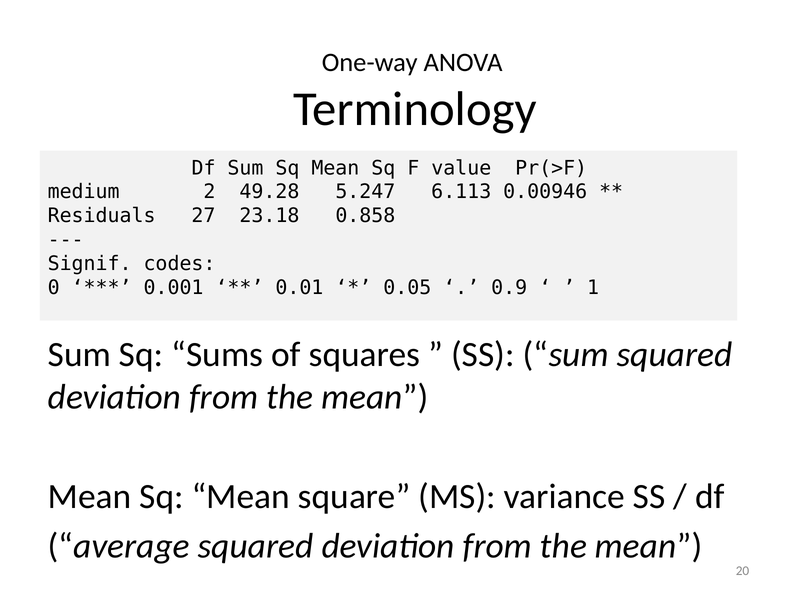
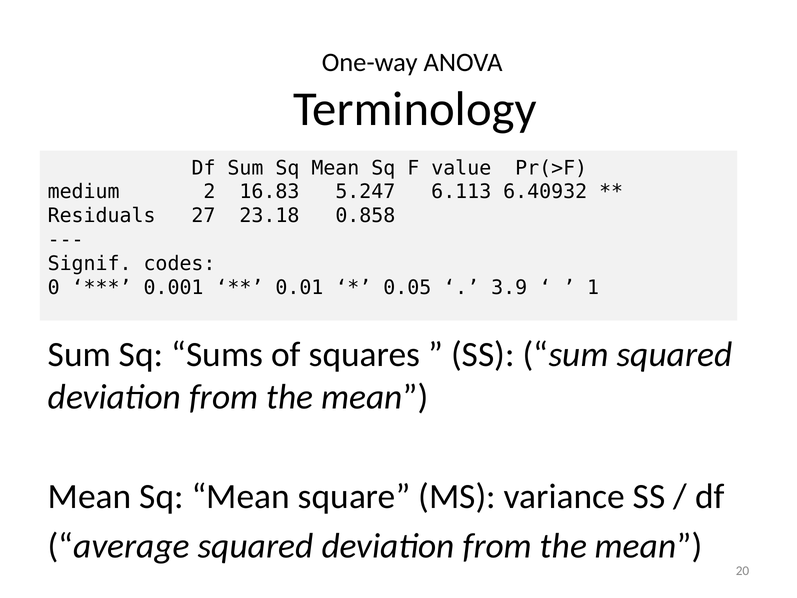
49.28: 49.28 -> 16.83 (269, 192)
0.00946: 0.00946 -> 6.40932 (545, 192)
0.9: 0.9 -> 3.9 (509, 287)
